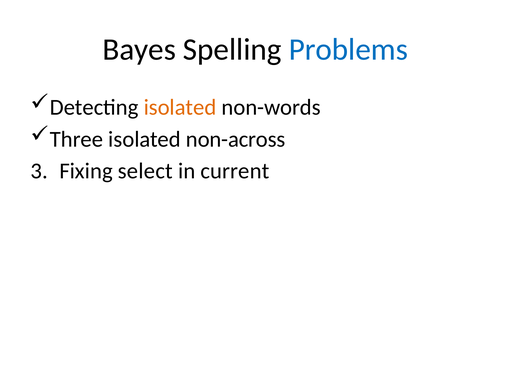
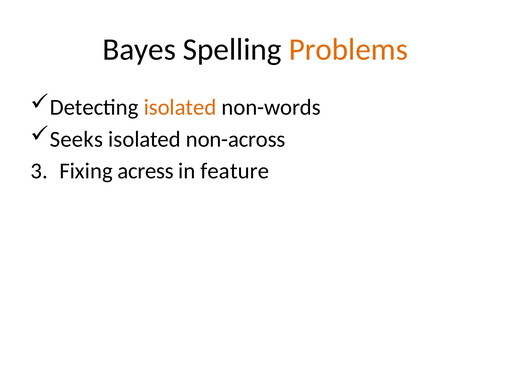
Problems colour: blue -> orange (348, 49)
Three: Three -> Seeks (76, 139)
select: select -> acress (146, 171)
current: current -> feature (235, 171)
